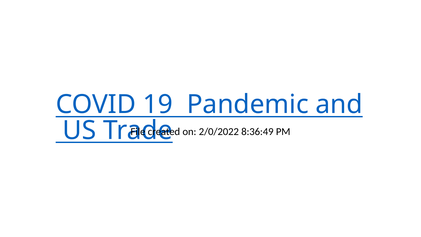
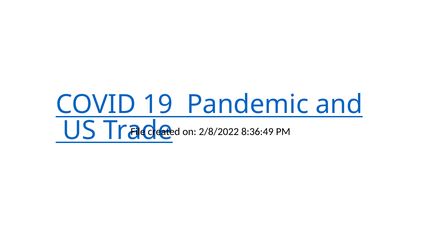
2/0/2022: 2/0/2022 -> 2/8/2022 (219, 132)
